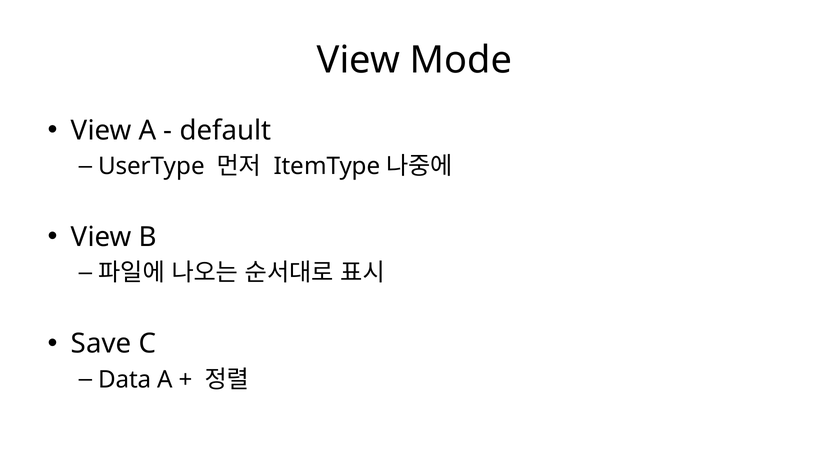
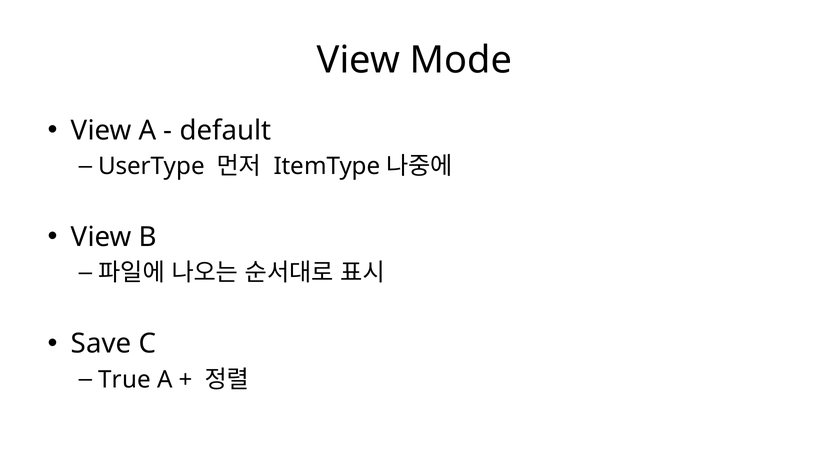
Data: Data -> True (124, 379)
